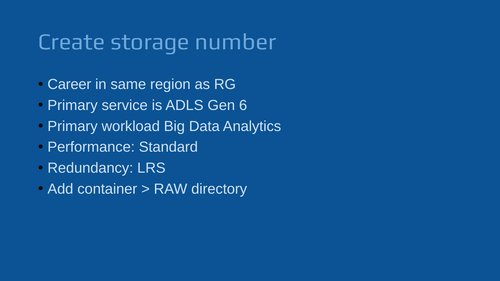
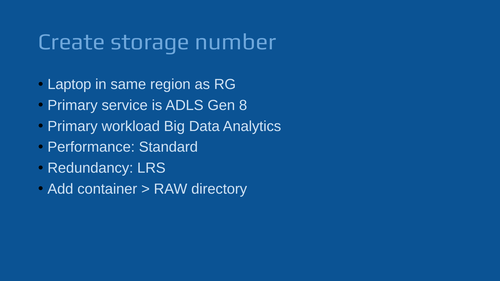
Career: Career -> Laptop (69, 85)
6: 6 -> 8 (243, 105)
